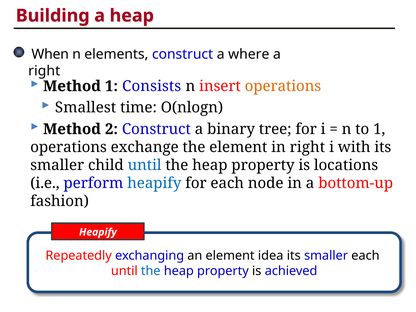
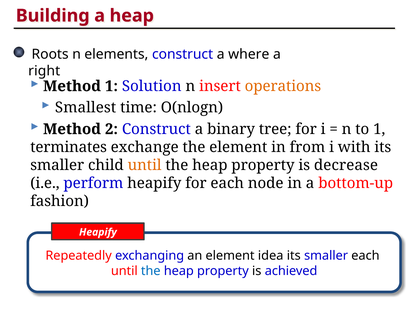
When: When -> Roots (50, 54)
Consists: Consists -> Solution (152, 86)
operations: operations -> terminates (69, 147)
in right: right -> from (307, 147)
until colour: blue -> orange (145, 165)
locations: locations -> decrease (346, 165)
heapify colour: blue -> black (154, 183)
